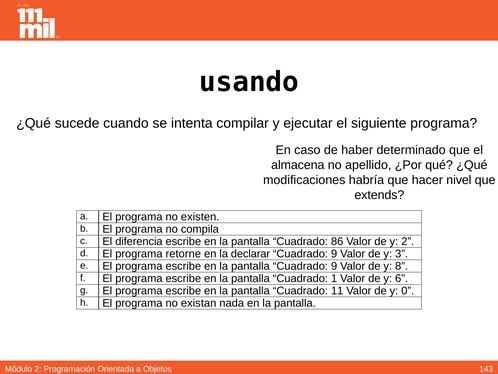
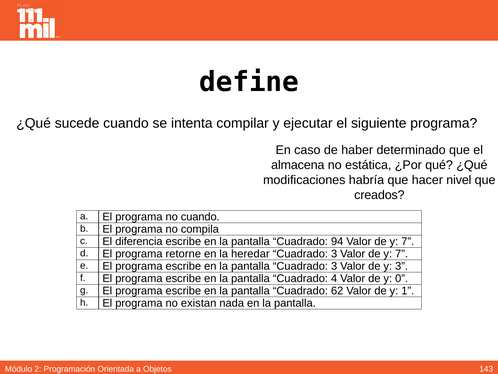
usando: usando -> define (249, 82)
apellido: apellido -> estática (368, 165)
extends: extends -> creados (379, 195)
no existen: existen -> cuando (200, 217)
86: 86 -> 94 (337, 241)
2: 2 -> 7 (408, 241)
declarar: declarar -> heredar (250, 254)
9: 9 -> 3 (334, 254)
3: 3 -> 7 (402, 254)
pantalla Cuadrado 9: 9 -> 3 (334, 266)
y 8: 8 -> 3 (402, 266)
1: 1 -> 4 (334, 278)
6: 6 -> 0 (402, 278)
11: 11 -> 62 (337, 290)
0: 0 -> 1 (408, 290)
